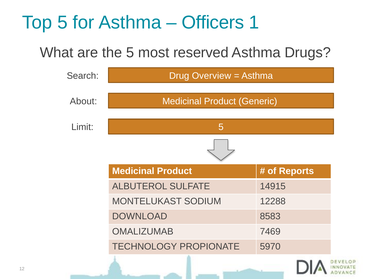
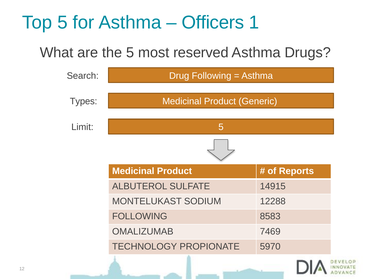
Drug Overview: Overview -> Following (212, 76)
About: About -> Types (84, 101)
DOWNLOAD: DOWNLOAD -> FOLLOWING (140, 216)
